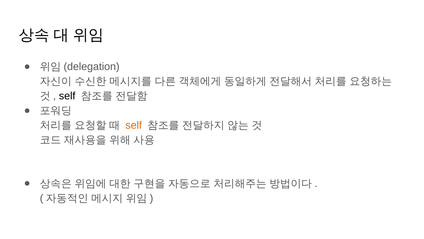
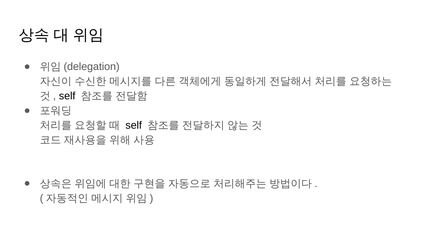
self colour: orange -> black (134, 125)
